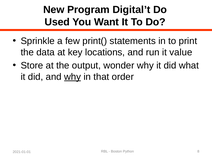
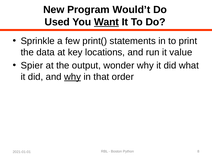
Digital’t: Digital’t -> Would’t (131, 10)
Want underline: none -> present (106, 22)
Store: Store -> Spier (32, 65)
